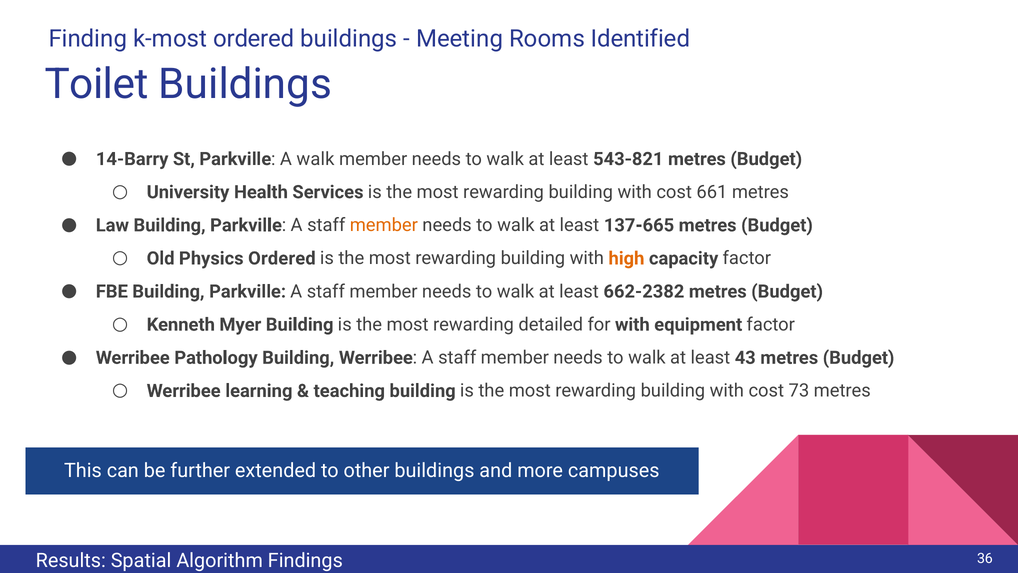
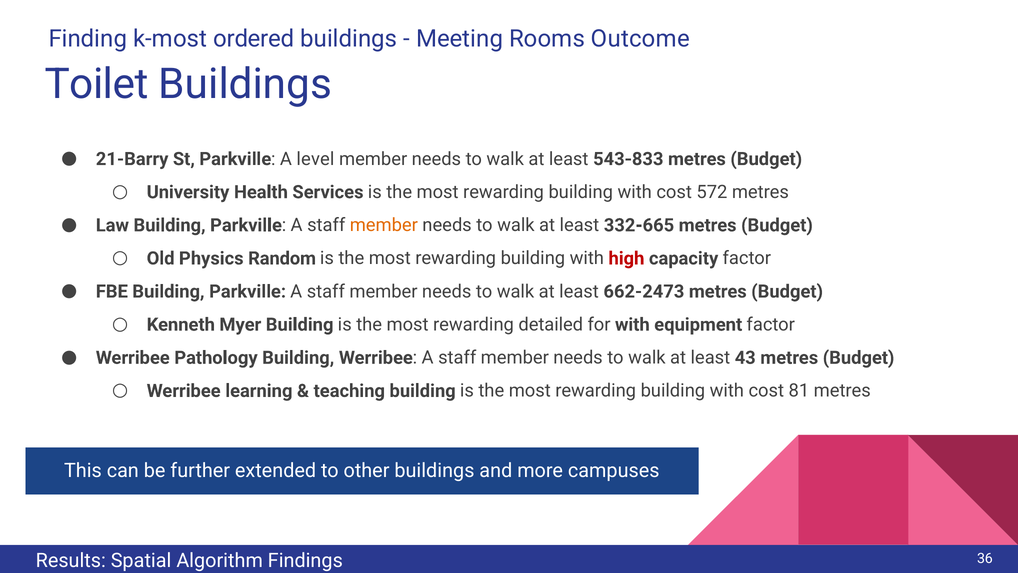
Identified: Identified -> Outcome (640, 39)
14-Barry: 14-Barry -> 21-Barry (132, 159)
A walk: walk -> level (315, 159)
543-821: 543-821 -> 543-833 (628, 159)
661: 661 -> 572 (712, 192)
137-665: 137-665 -> 332-665 (639, 225)
Physics Ordered: Ordered -> Random (282, 258)
high colour: orange -> red (626, 258)
662-2382: 662-2382 -> 662-2473 (644, 291)
73: 73 -> 81 (799, 391)
